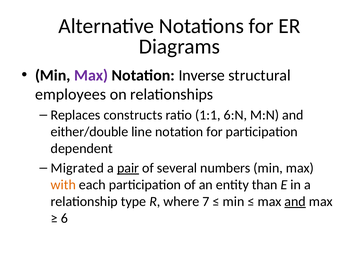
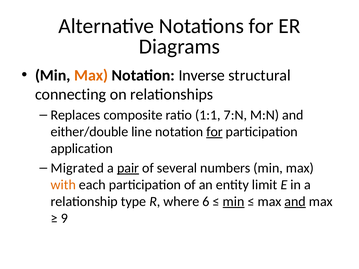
Max colour: purple -> orange (91, 75)
employees: employees -> connecting (71, 94)
constructs: constructs -> composite (133, 115)
6:N: 6:N -> 7:N (235, 115)
for underline: none -> present (215, 132)
dependent: dependent -> application (82, 149)
than: than -> limit (265, 185)
7: 7 -> 6 (206, 202)
min underline: none -> present (234, 202)
6: 6 -> 9 (64, 218)
